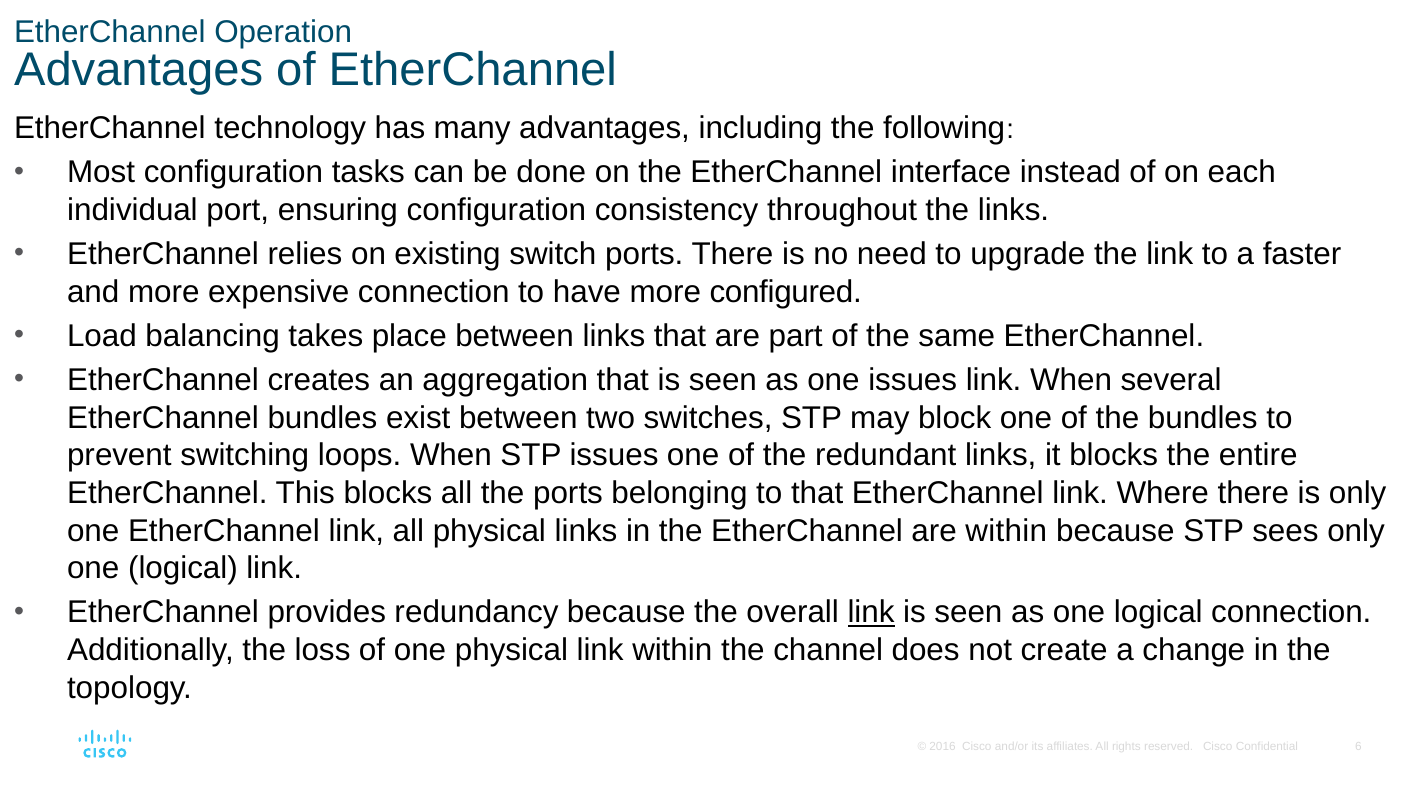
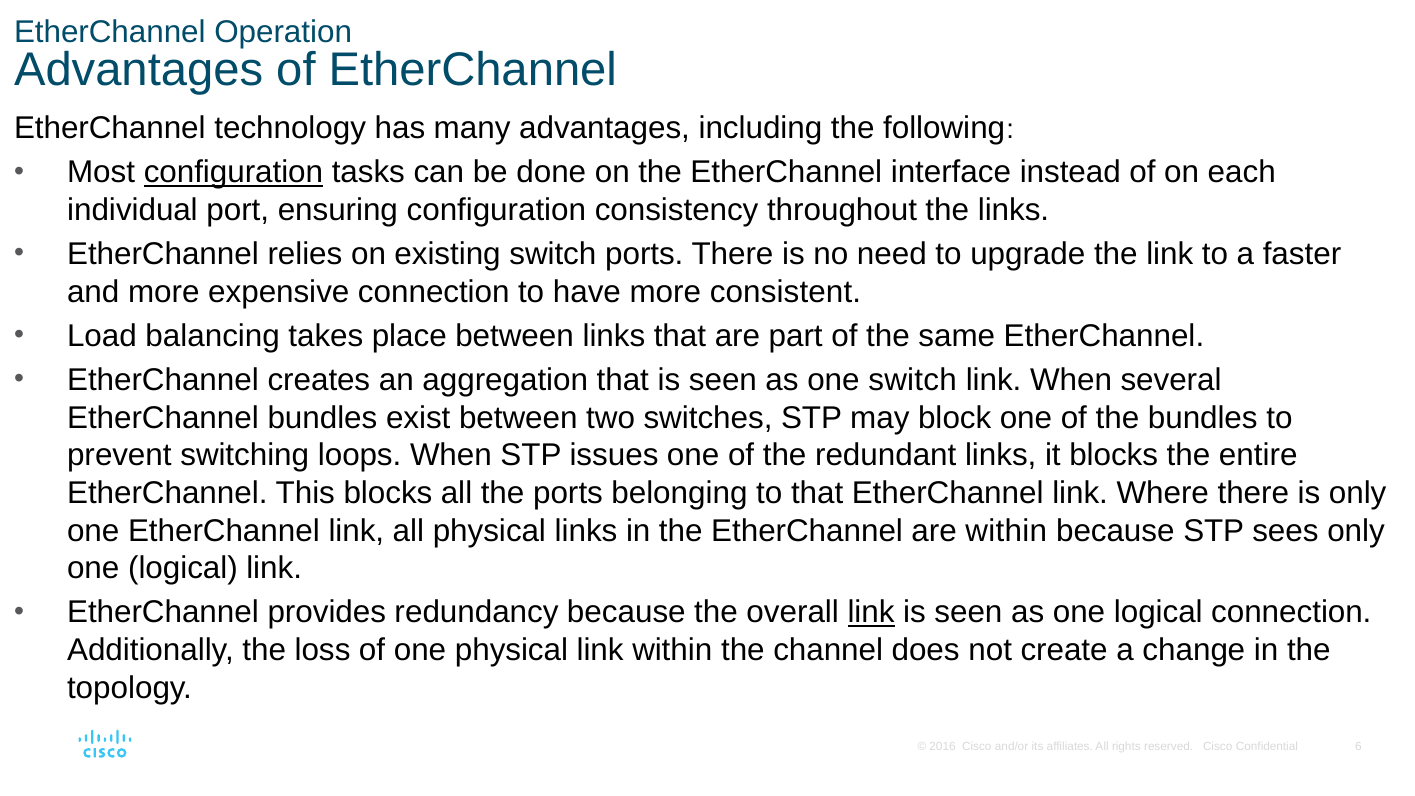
configuration underline: none -> present (233, 172)
configured: configured -> consistent (785, 292)
one issues: issues -> switch (913, 380)
